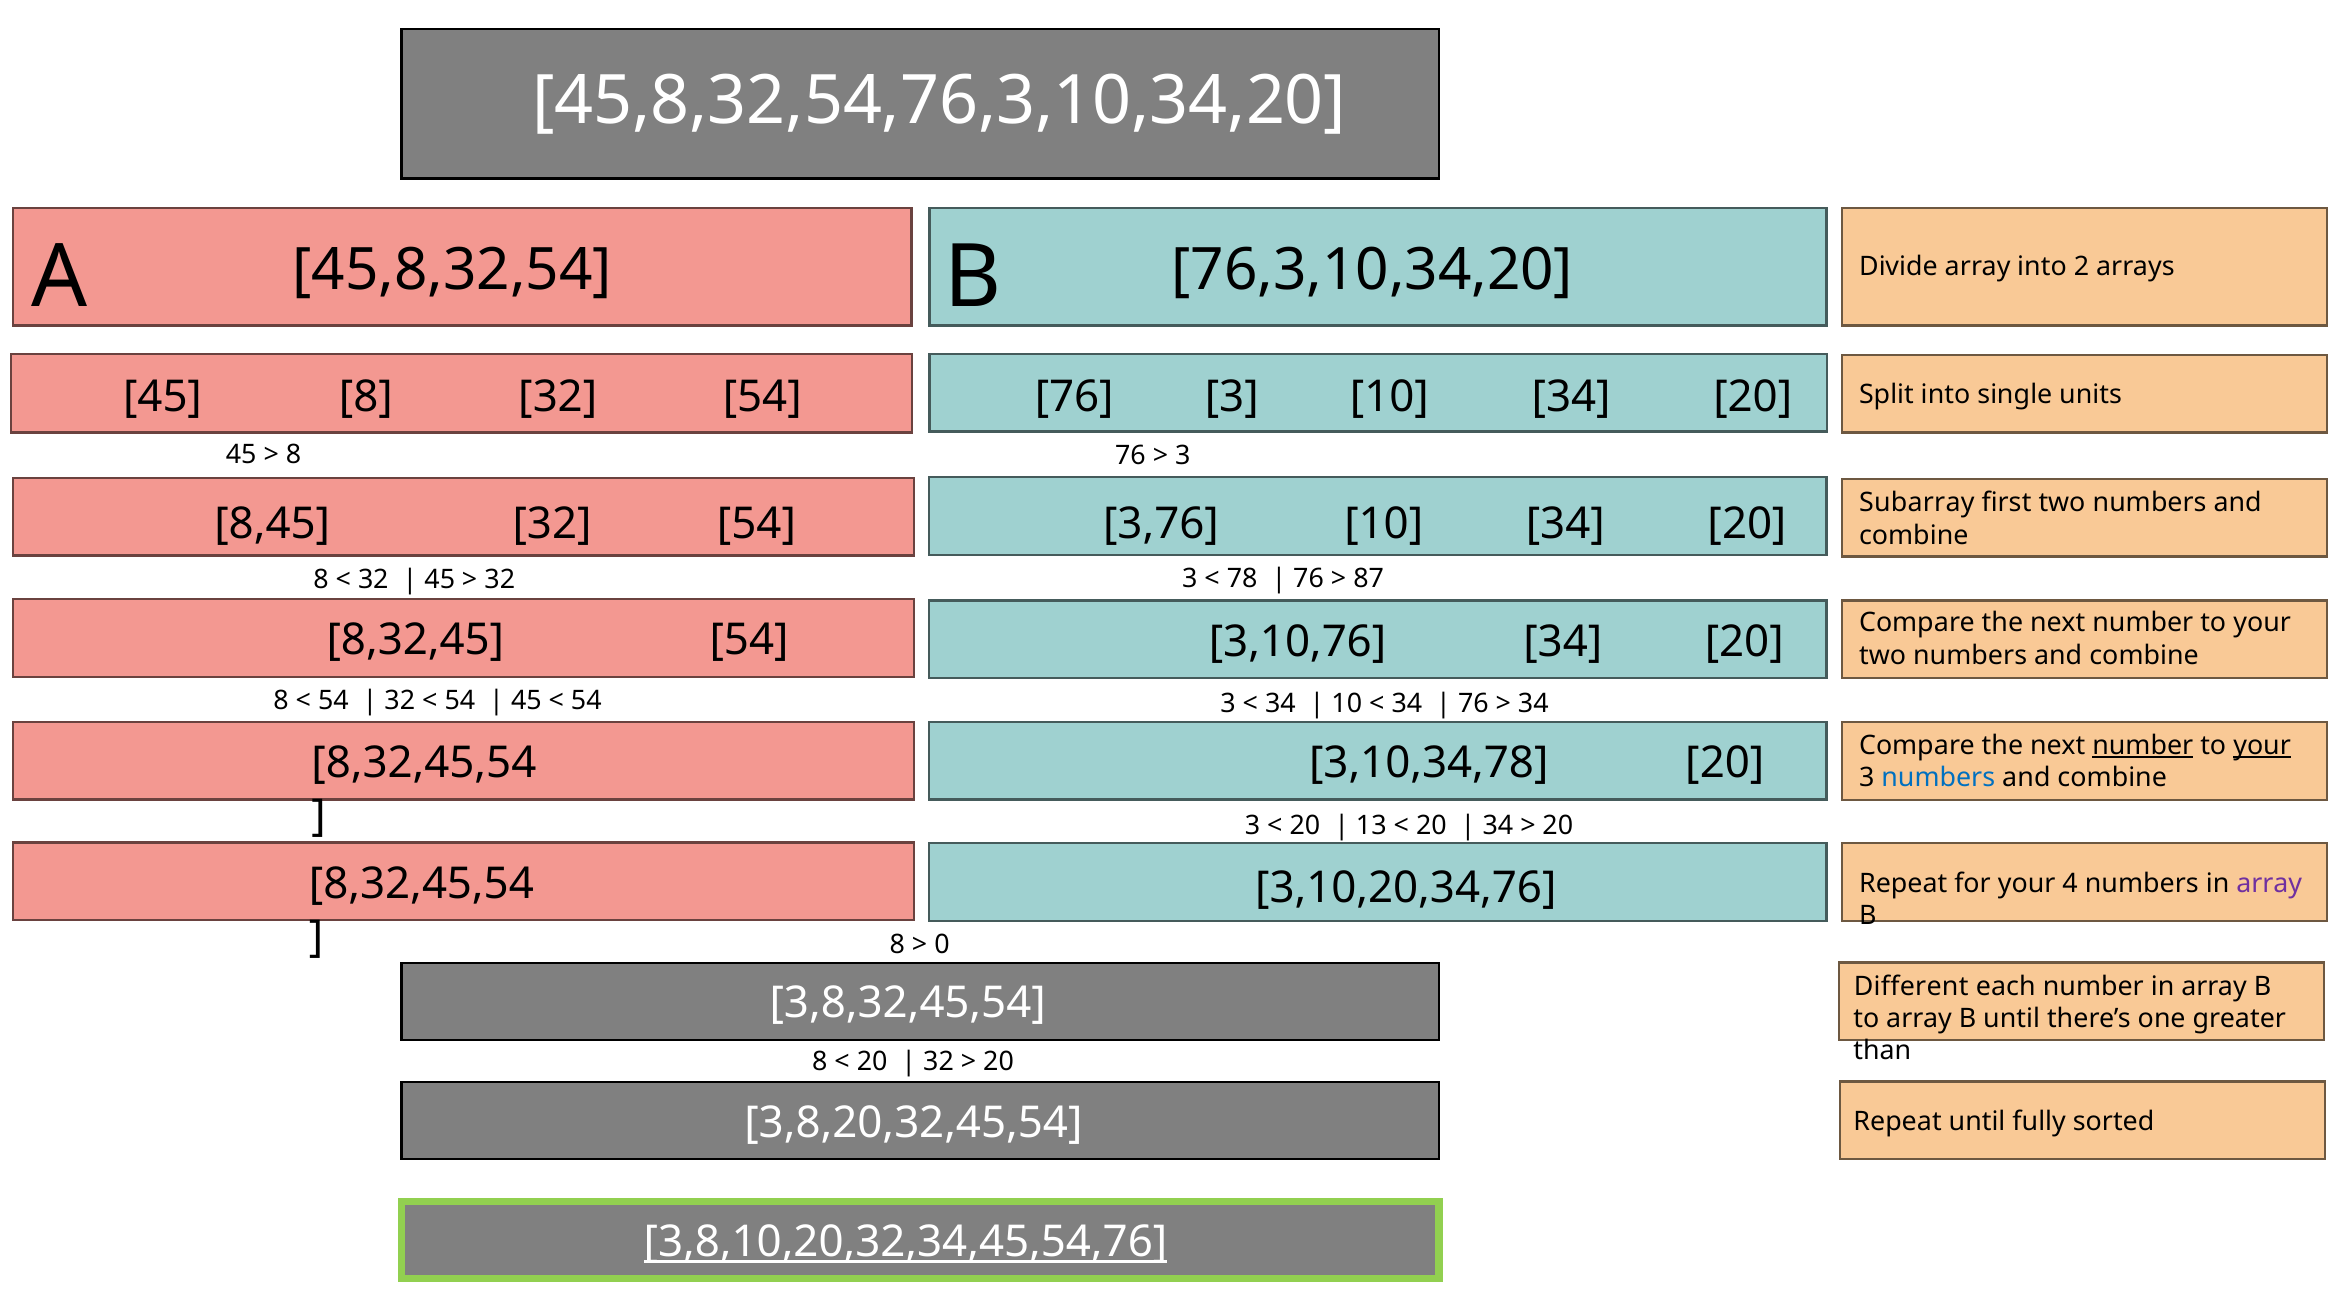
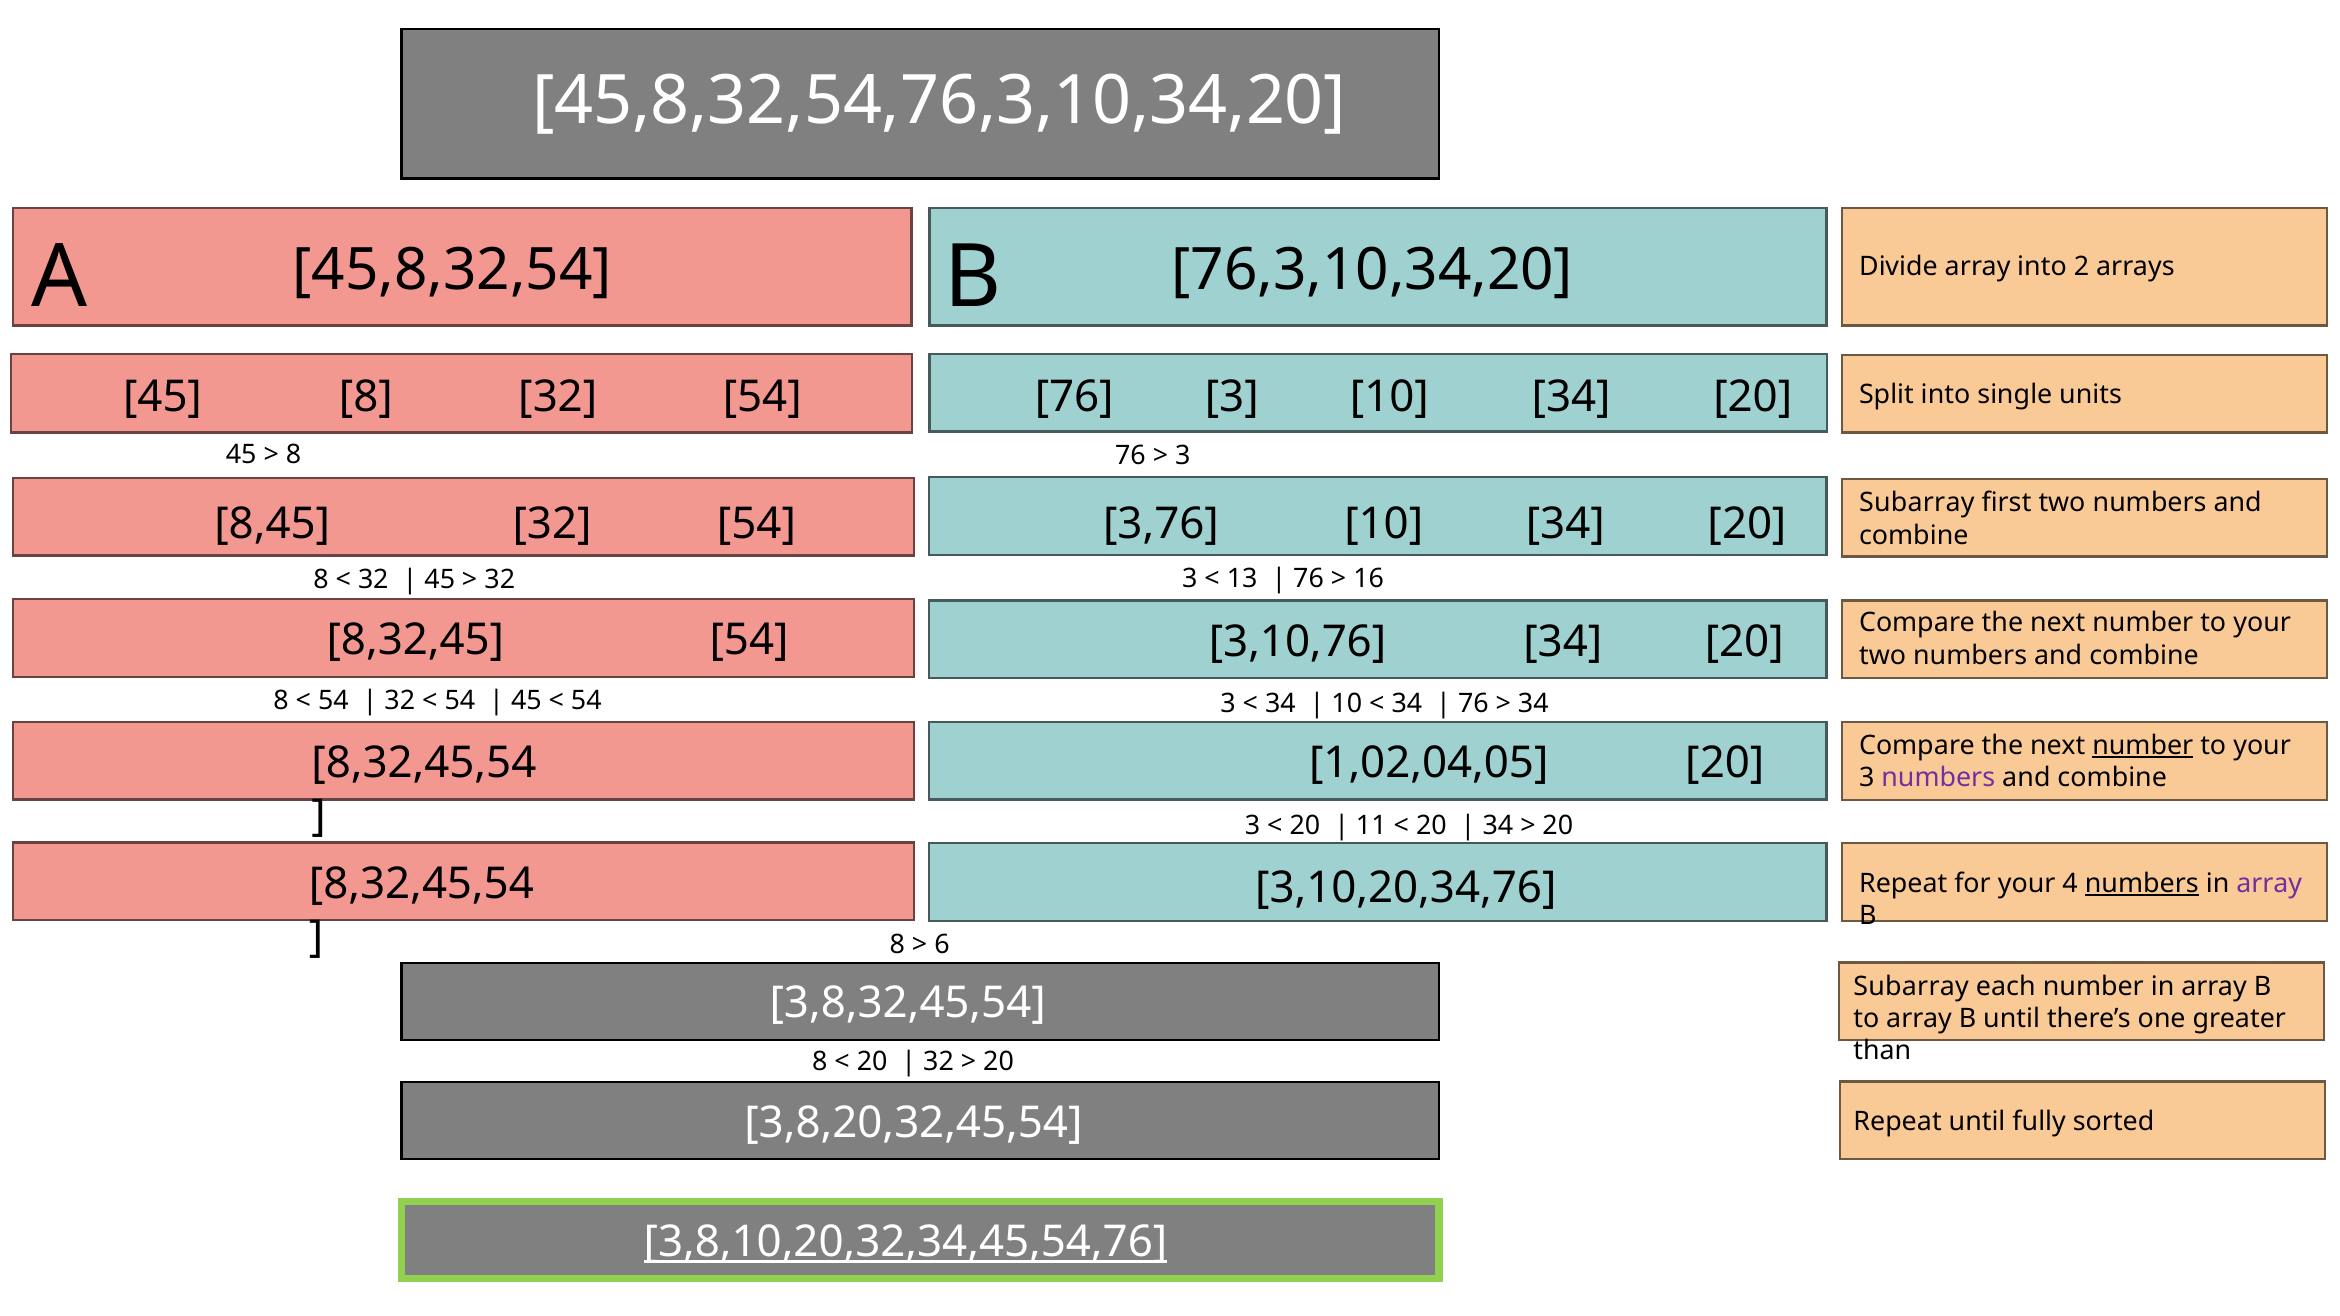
78: 78 -> 13 (1242, 579)
87: 87 -> 16 (1369, 579)
your underline: present -> none (2262, 746)
3,10,34,78: 3,10,34,78 -> 1,02,04,05 (1429, 763)
numbers colour: blue -> purple (1938, 778)
13: 13 -> 11 (1371, 826)
numbers underline: none -> present (2142, 884)
0: 0 -> 6 (942, 944)
Different: Different -> Subarray (1911, 987)
